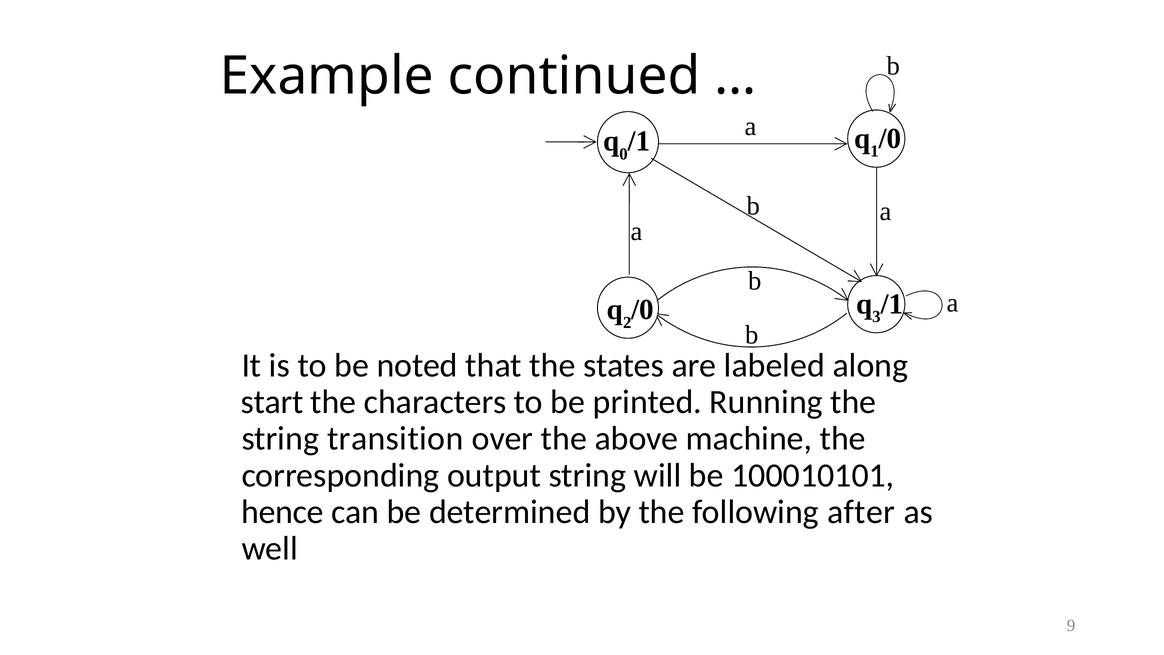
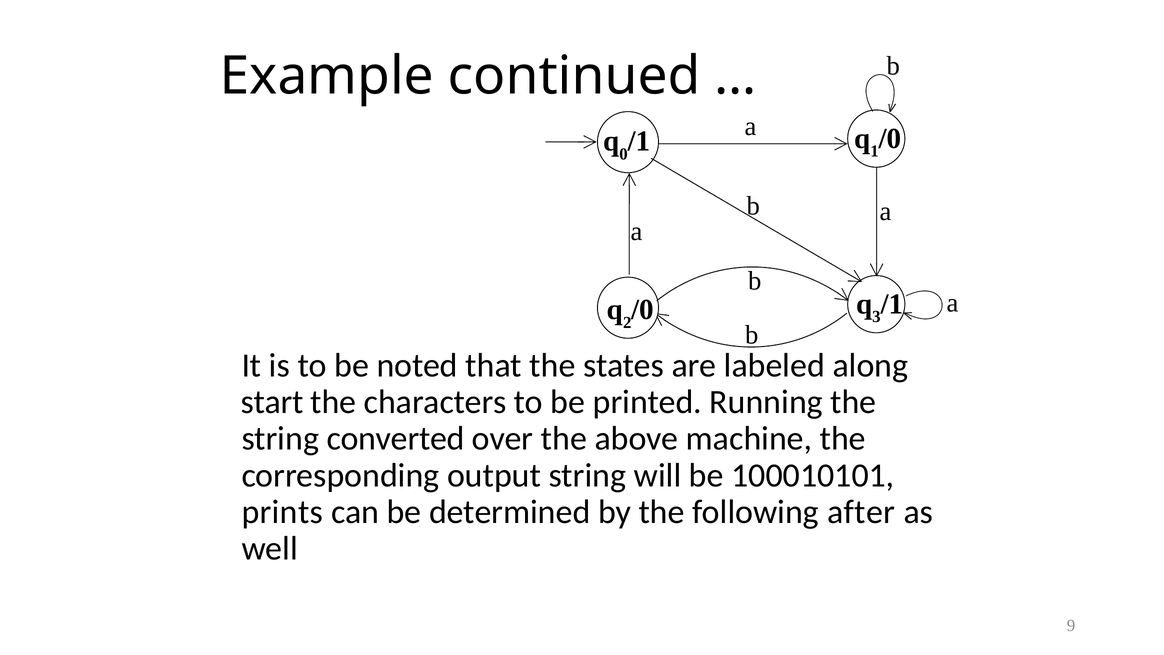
transition: transition -> converted (396, 439)
hence: hence -> prints (282, 512)
